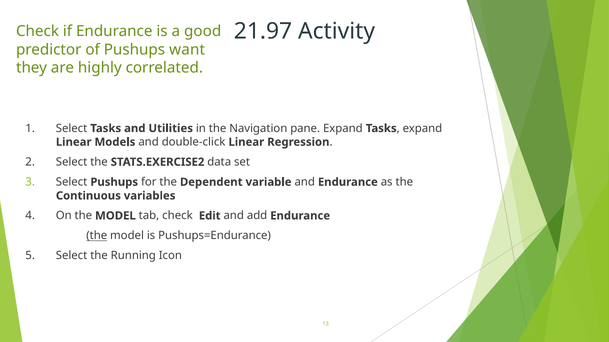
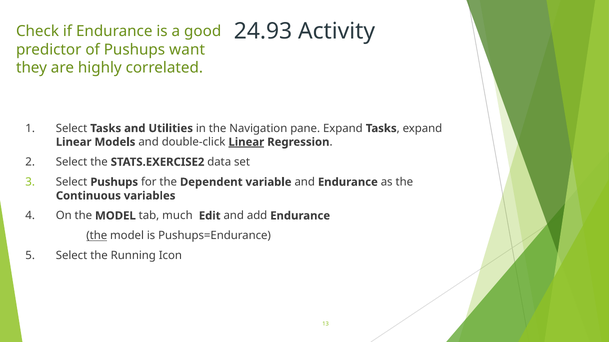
21.97: 21.97 -> 24.93 (263, 31)
Linear underline: none -> present (246, 142)
tab check: check -> much (177, 216)
